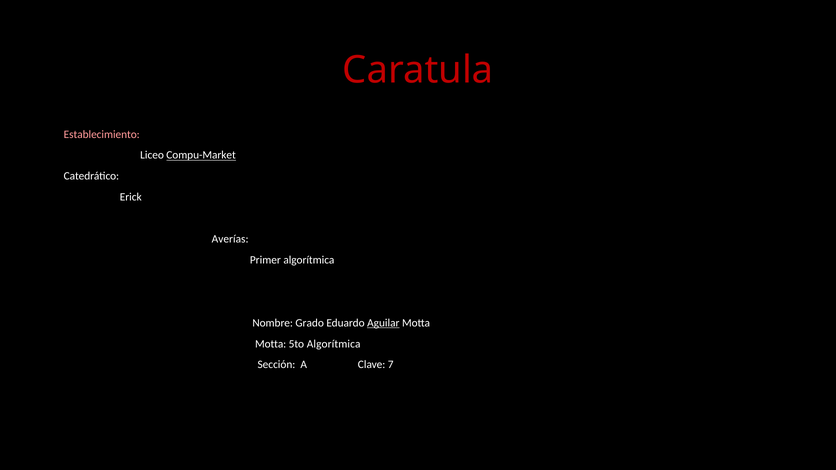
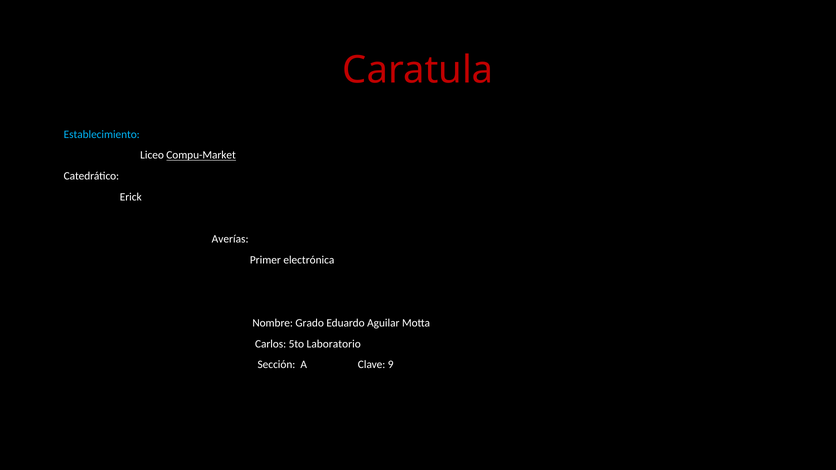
Establecimiento colour: pink -> light blue (102, 134)
Primer algorítmica: algorítmica -> electrónica (309, 260)
Aguilar underline: present -> none (383, 323)
Motta: Motta -> Carlos (271, 344)
5to Algorítmica: Algorítmica -> Laboratorio (334, 344)
7: 7 -> 9 (391, 365)
